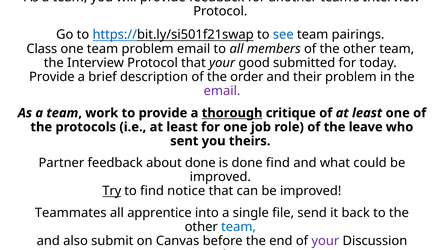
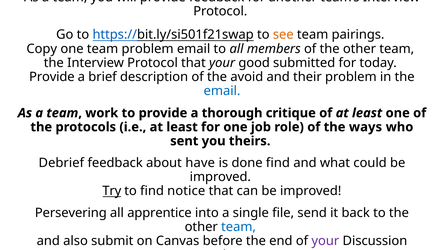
see colour: blue -> orange (283, 35)
Class: Class -> Copy (42, 49)
order: order -> avoid (247, 77)
email colour: purple -> blue (222, 91)
thorough underline: present -> none (232, 113)
leave: leave -> ways (366, 127)
Partner: Partner -> Debrief (61, 163)
about done: done -> have (200, 163)
Teammates: Teammates -> Persevering (71, 213)
